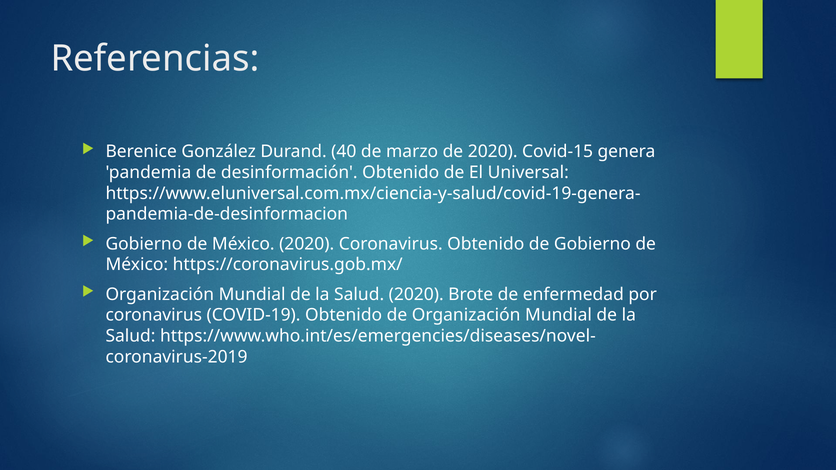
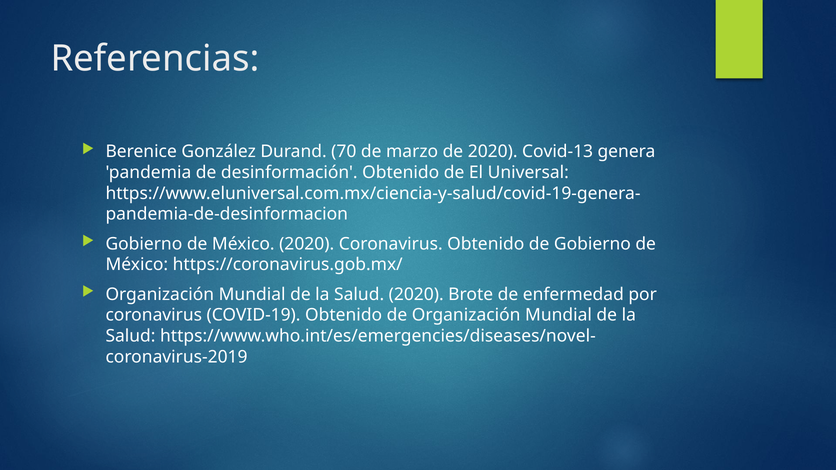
40: 40 -> 70 (344, 152)
Covid-15: Covid-15 -> Covid-13 (558, 152)
